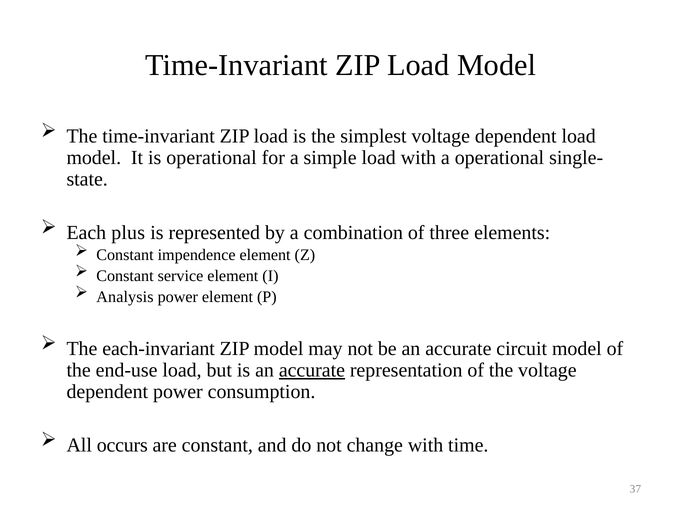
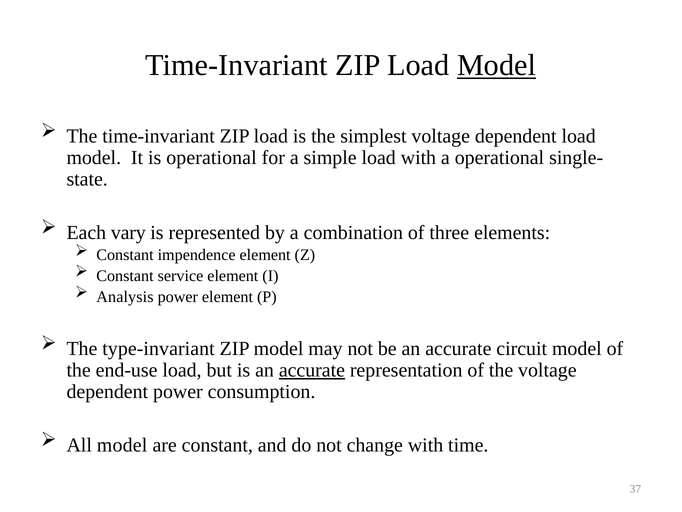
Model underline: none -> present (497, 65)
plus: plus -> vary (128, 233)
each-invariant: each-invariant -> type-invariant (159, 348)
All occurs: occurs -> model (122, 445)
